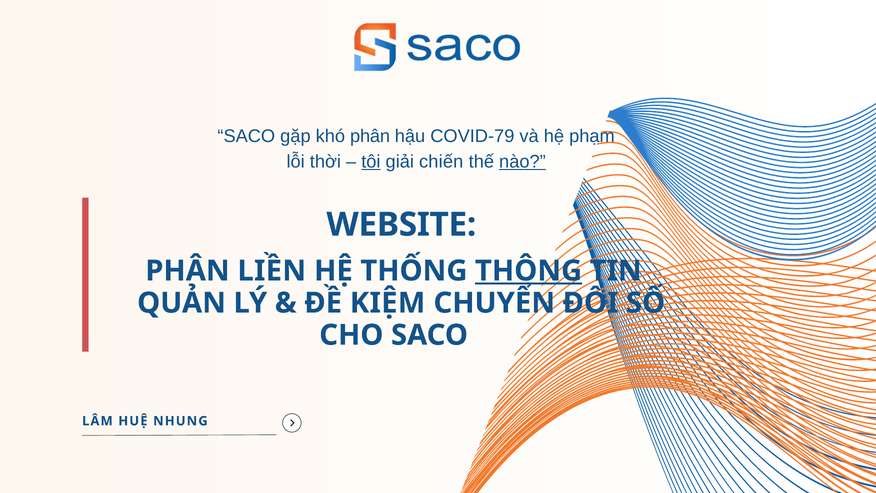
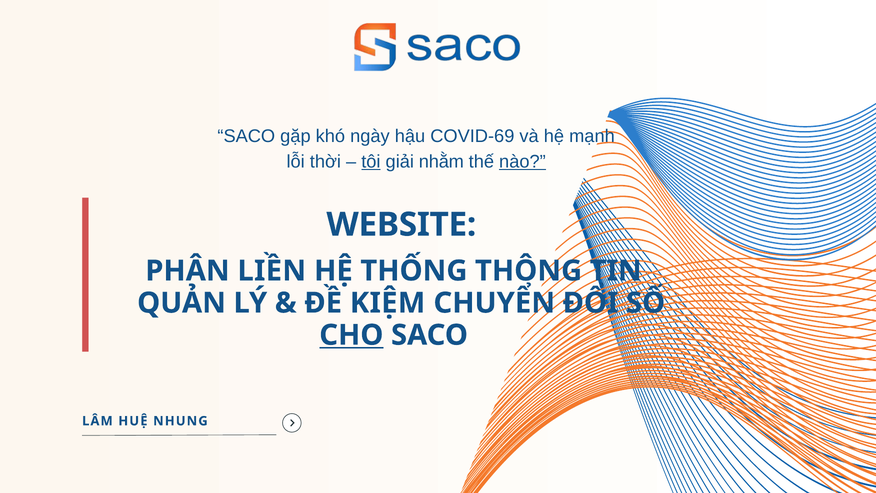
khó phân: phân -> ngày (370, 136)
COVID-79: COVID-79 -> COVID-69 (472, 136)
phạm: phạm -> mạnh (592, 136)
chiến: chiến -> nhằm (441, 162)
THÔNG underline: present -> none (529, 271)
CHO underline: none -> present (351, 335)
